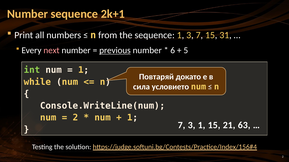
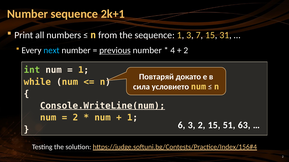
next colour: pink -> light blue (52, 50)
6: 6 -> 4 (173, 50)
5: 5 -> 2 (186, 50)
Console.WriteLine(num underline: none -> present (103, 106)
7: 7 -> 6 (182, 126)
3 1: 1 -> 2 (202, 126)
21: 21 -> 51 (229, 126)
